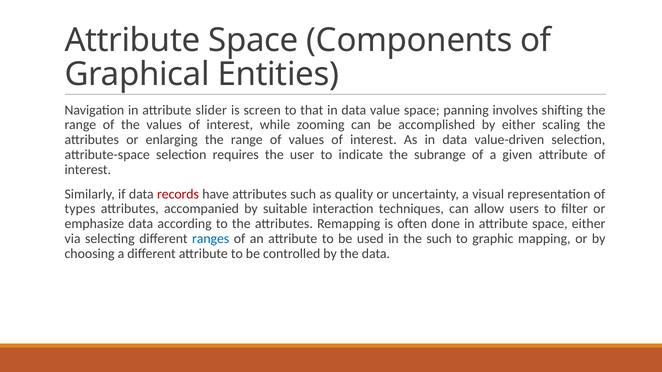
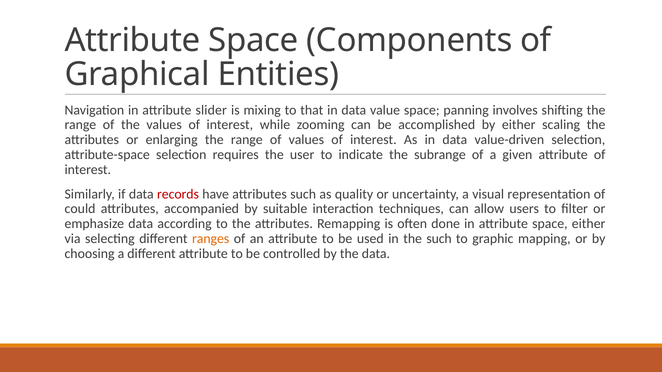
screen: screen -> mixing (262, 110)
types: types -> could (80, 209)
ranges colour: blue -> orange (211, 239)
